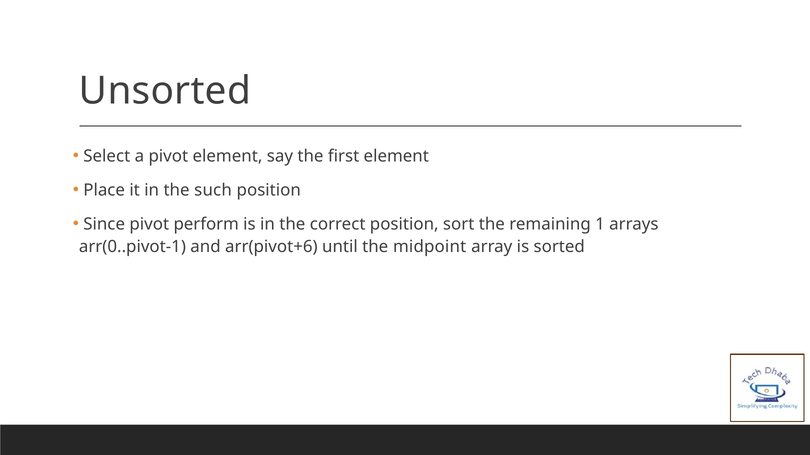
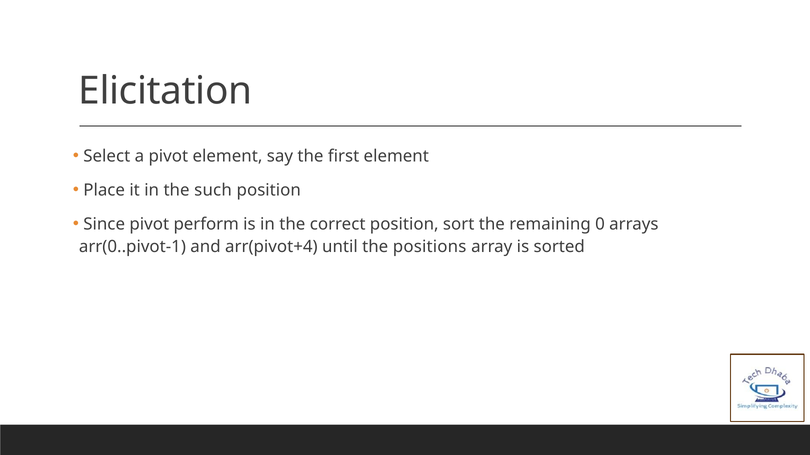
Unsorted: Unsorted -> Elicitation (165, 91)
1: 1 -> 0 (600, 225)
arr(pivot+6: arr(pivot+6 -> arr(pivot+4 (271, 247)
midpoint: midpoint -> positions (430, 247)
